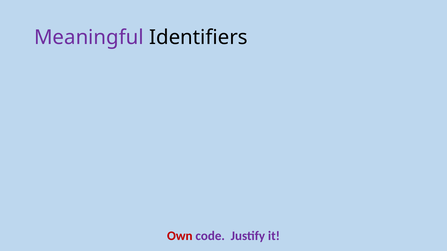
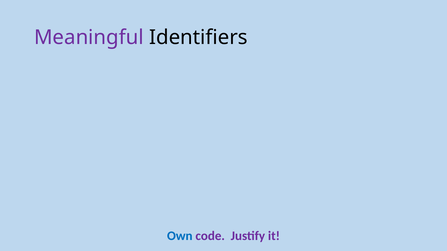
Own colour: red -> blue (180, 236)
